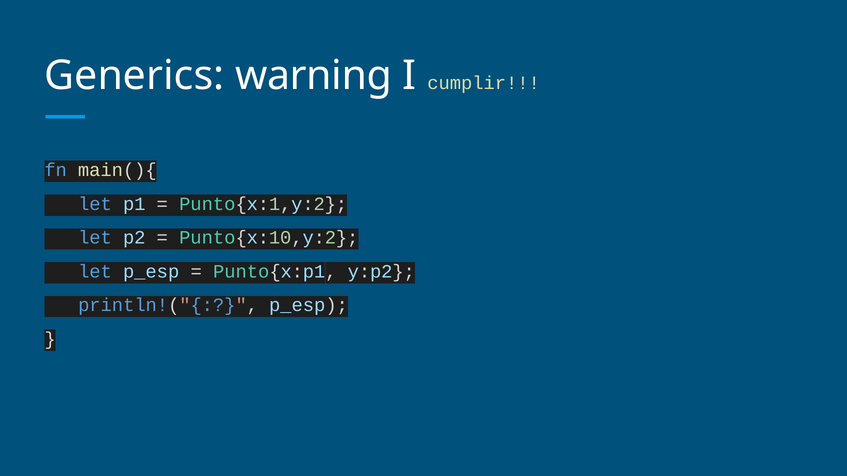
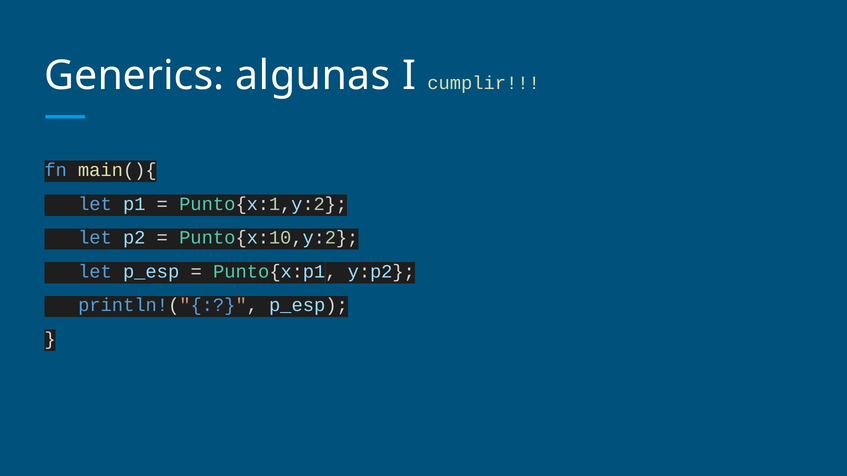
warning: warning -> algunas (313, 76)
